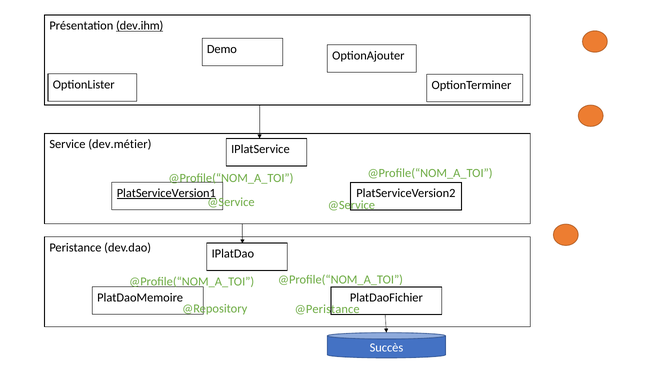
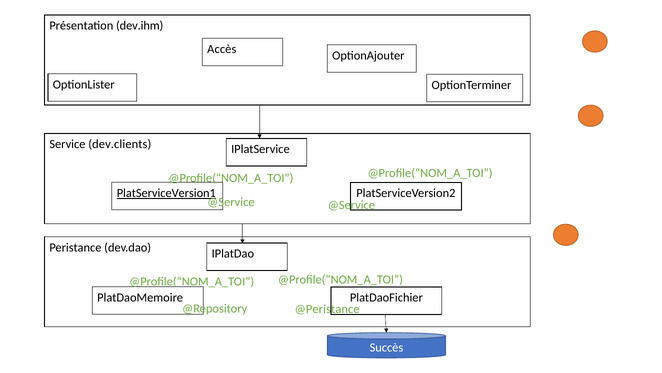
dev.ihm underline: present -> none (140, 26)
Demo: Demo -> Accès (222, 49)
dev.métier: dev.métier -> dev.clients (120, 144)
